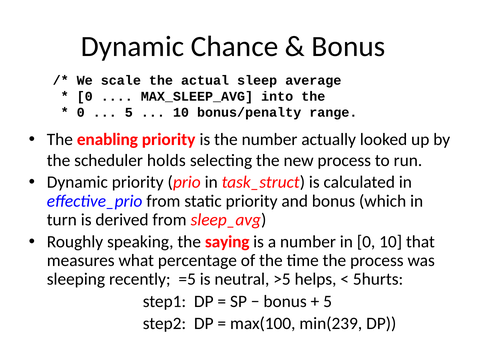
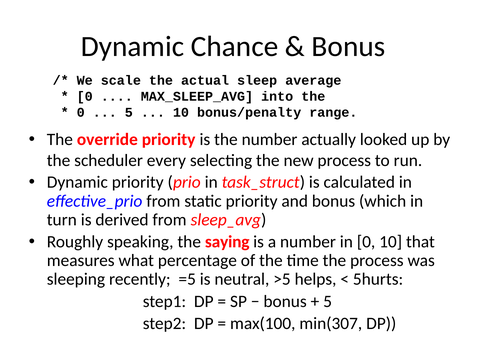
enabling: enabling -> override (107, 140)
holds: holds -> every (166, 160)
min(239: min(239 -> min(307 (331, 324)
